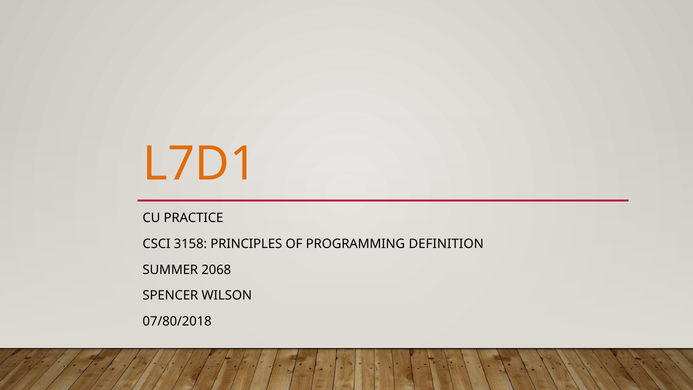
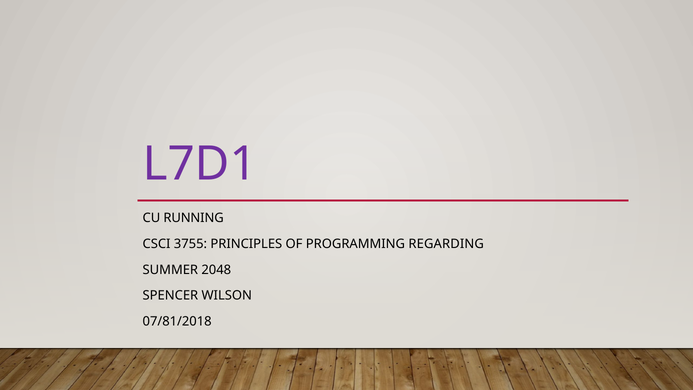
L7D1 colour: orange -> purple (200, 164)
PRACTICE: PRACTICE -> RUNNING (194, 218)
3158: 3158 -> 3755 (190, 244)
DEFINITION: DEFINITION -> REGARDING (446, 244)
2068: 2068 -> 2048 (216, 270)
07/80/2018: 07/80/2018 -> 07/81/2018 (177, 321)
